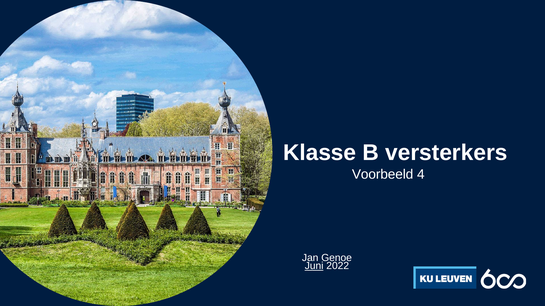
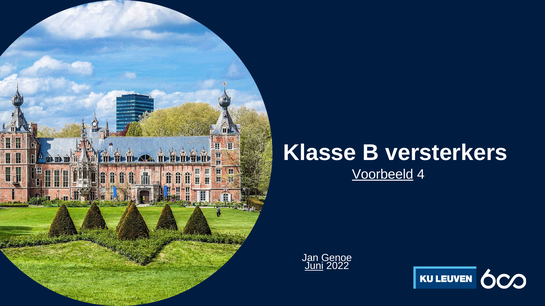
Voorbeeld underline: none -> present (383, 175)
